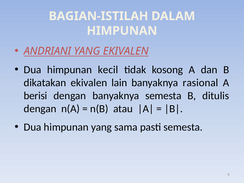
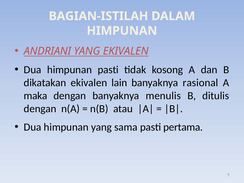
himpunan kecil: kecil -> pasti (108, 70)
berisi: berisi -> maka (35, 96)
banyaknya semesta: semesta -> menulis (163, 96)
pasti semesta: semesta -> pertama (183, 127)
